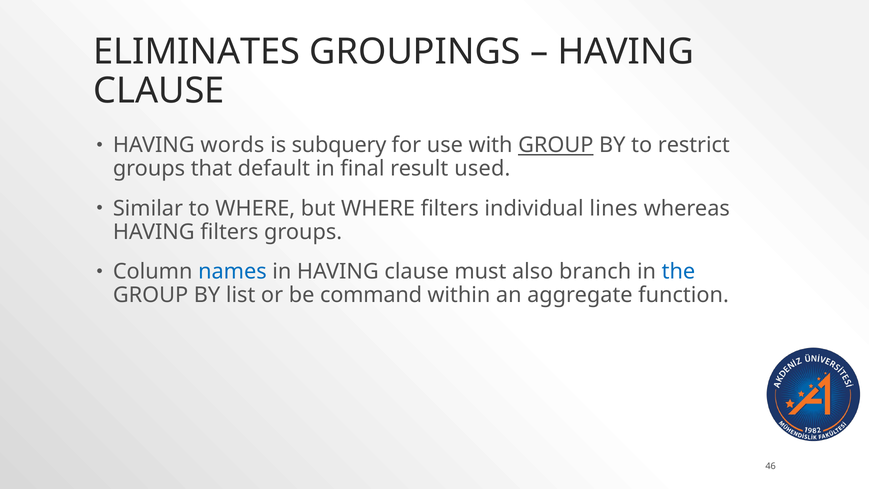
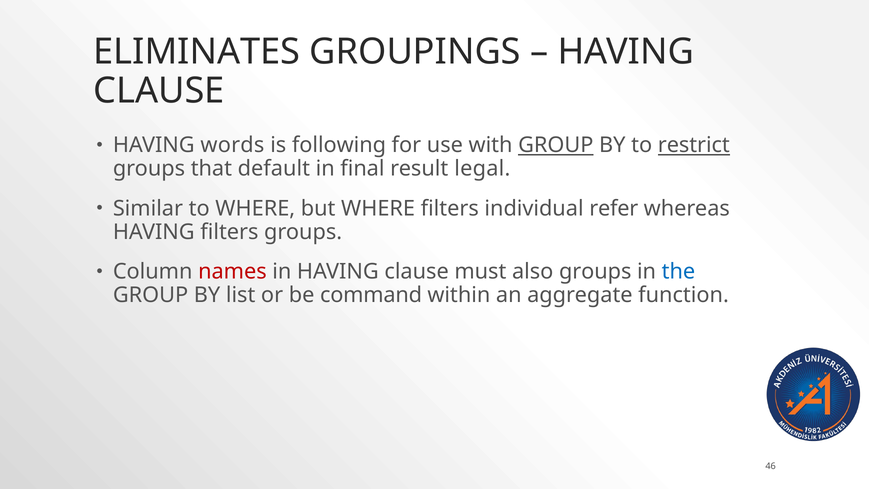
subquery: subquery -> following (339, 145)
restrict underline: none -> present (694, 145)
used: used -> legal (482, 169)
lines: lines -> refer (614, 208)
names colour: blue -> red (232, 272)
also branch: branch -> groups (595, 272)
